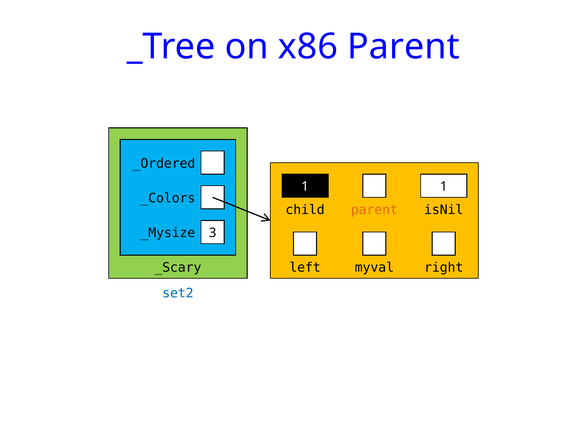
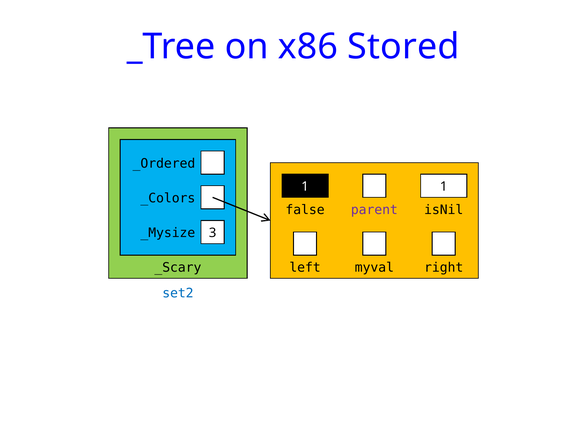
x86 Parent: Parent -> Stored (403, 47)
child: child -> false (305, 209)
parent colour: orange -> purple (374, 209)
